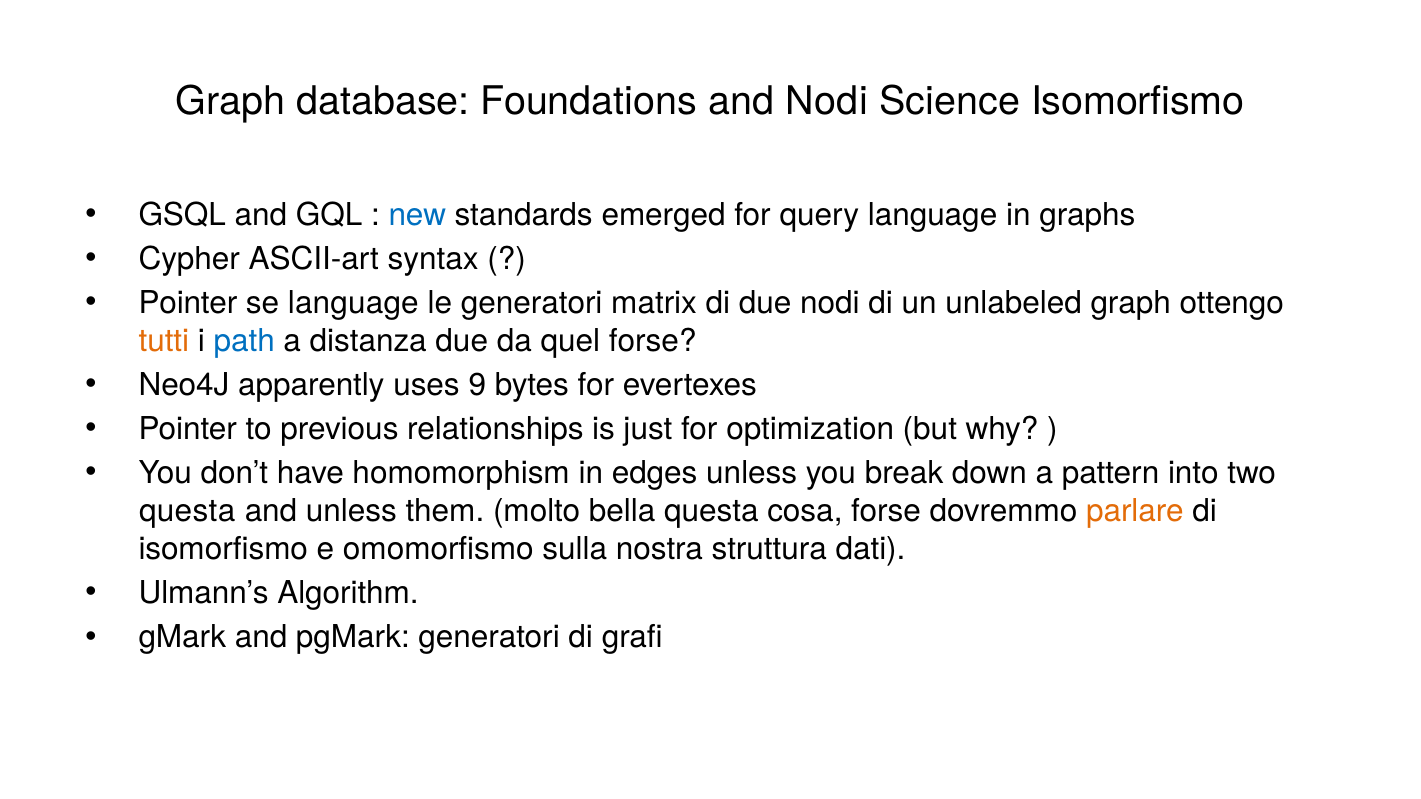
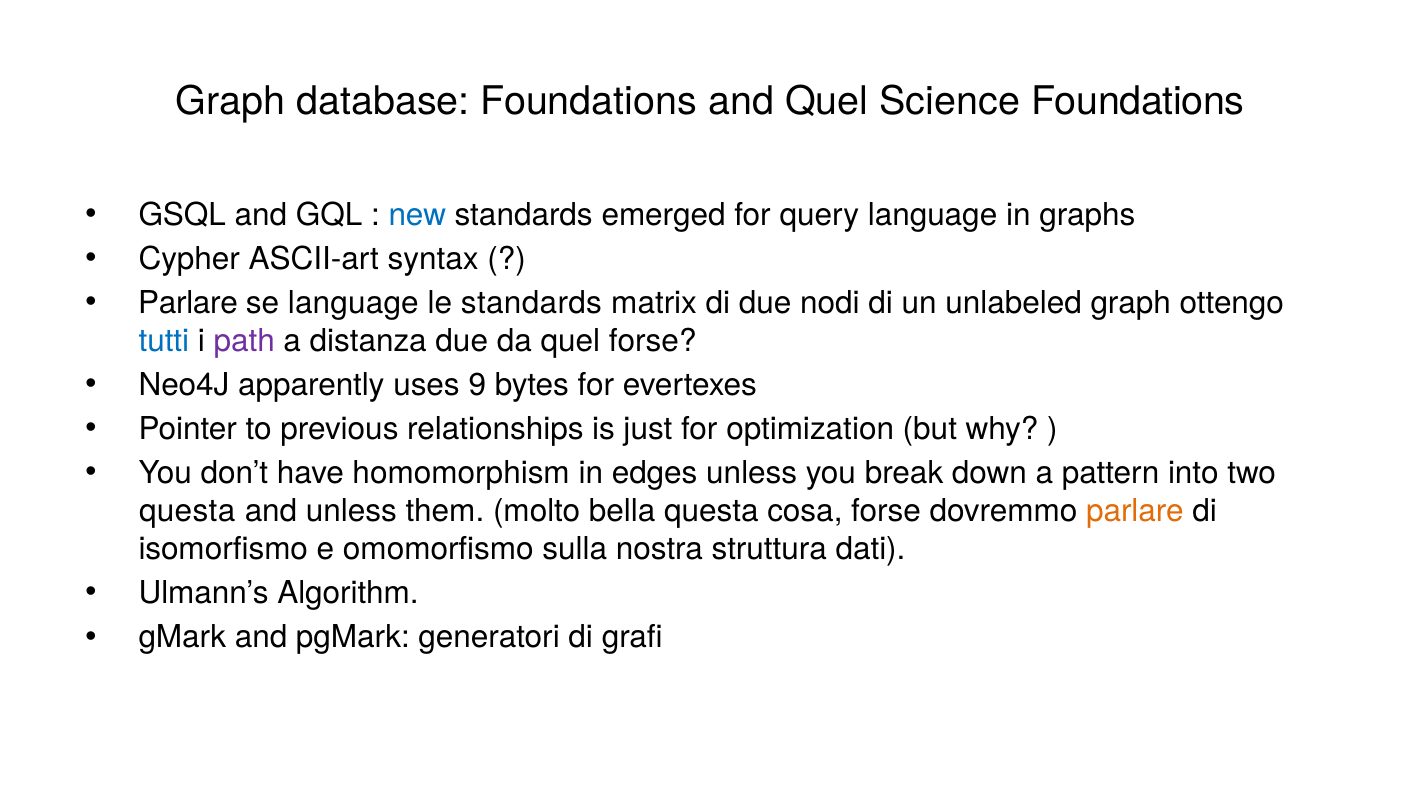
and Nodi: Nodi -> Quel (827, 101)
Science Isomorfismo: Isomorfismo -> Foundations (1138, 101)
Pointer: Pointer -> Parlare (188, 303)
le generatori: generatori -> standards (531, 303)
tutti colour: orange -> blue (164, 341)
path colour: blue -> purple (244, 341)
